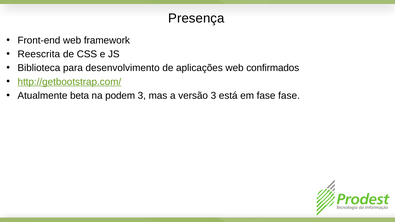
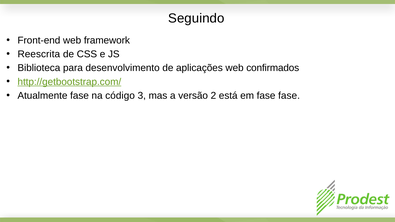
Presença: Presença -> Seguindo (196, 18)
Atualmente beta: beta -> fase (80, 96)
podem: podem -> código (120, 96)
versão 3: 3 -> 2 (213, 96)
